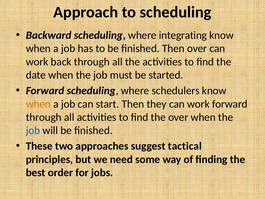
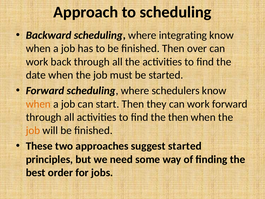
the over: over -> then (178, 117)
job colour: blue -> orange (33, 130)
suggest tactical: tactical -> started (185, 146)
